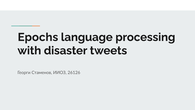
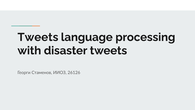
Epochs: Epochs -> Tweets (38, 37)
